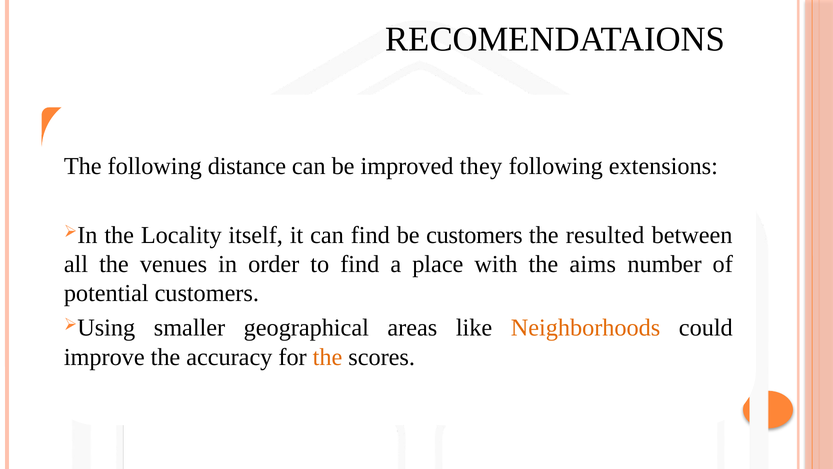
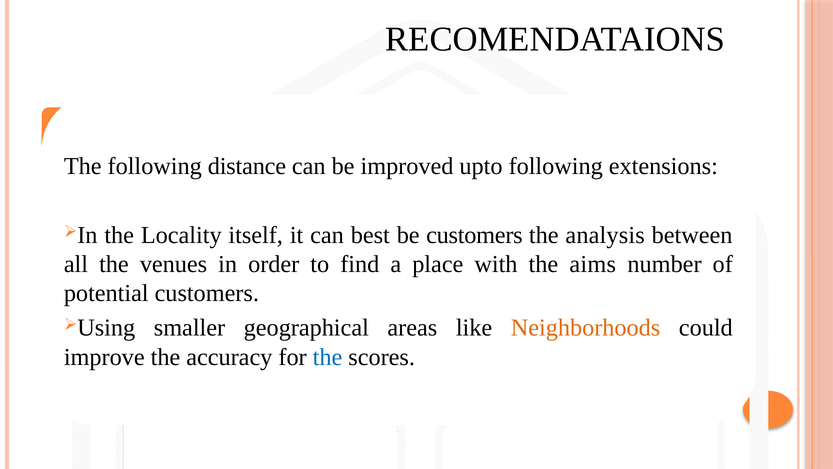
they: they -> upto (481, 166)
can find: find -> best (370, 235)
resulted: resulted -> analysis (605, 235)
the colour: orange -> blue (328, 357)
